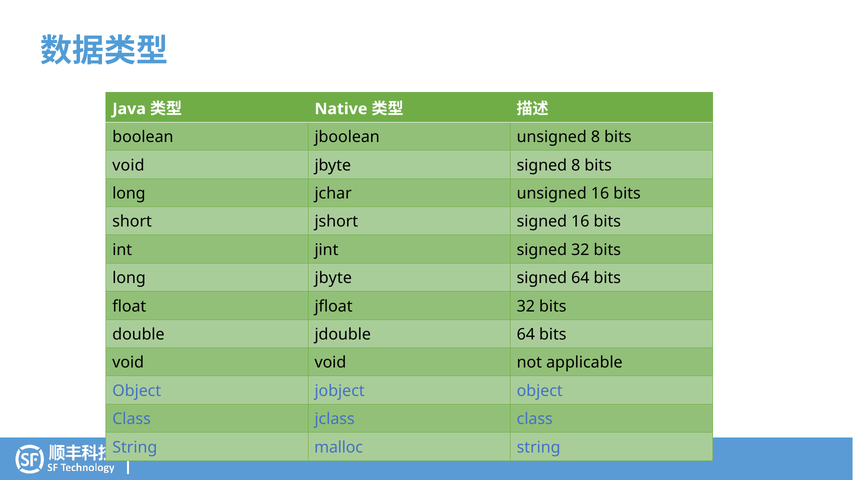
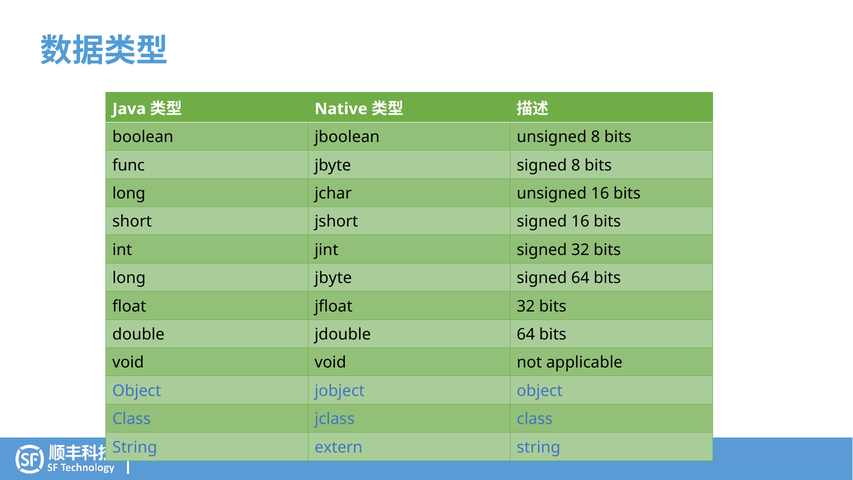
void: void -> func (129, 165)
malloc: malloc -> extern (339, 447)
